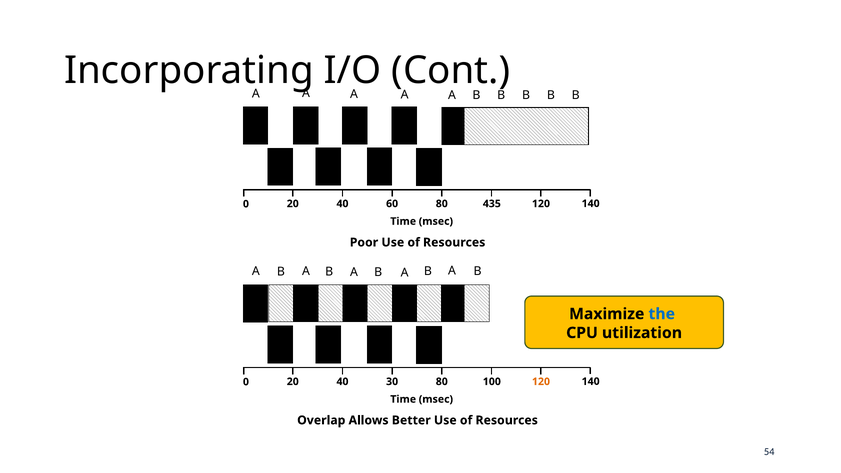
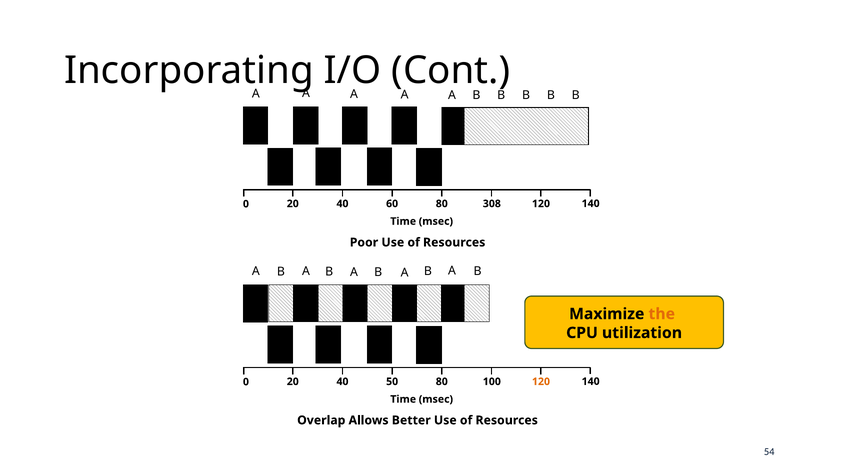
435: 435 -> 308 (492, 204)
the colour: blue -> orange (662, 314)
30: 30 -> 50 (392, 382)
